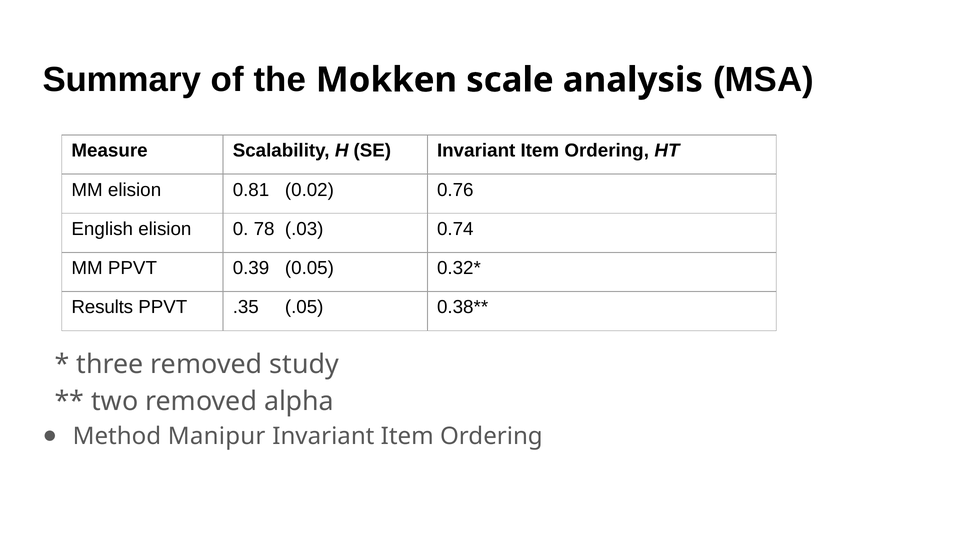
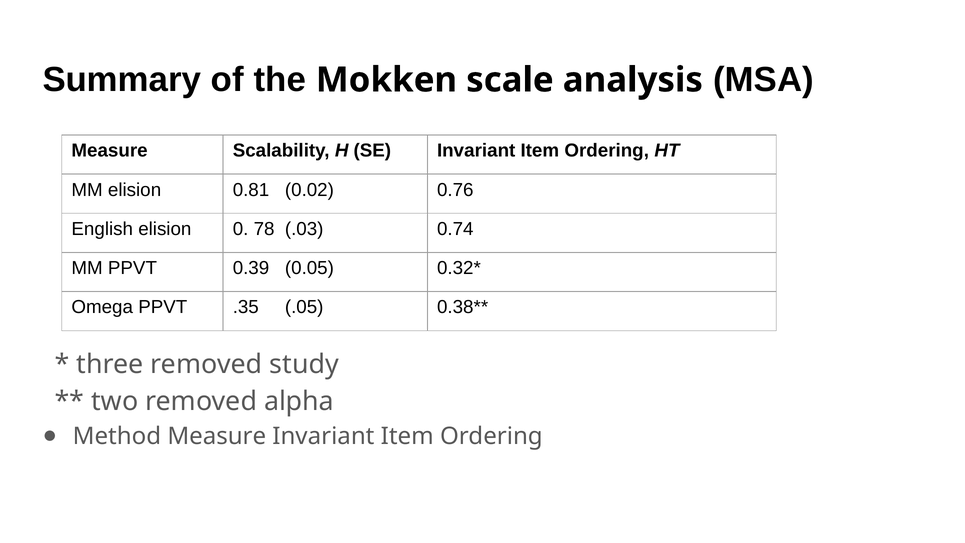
Results: Results -> Omega (102, 307)
Method Manipur: Manipur -> Measure (217, 436)
